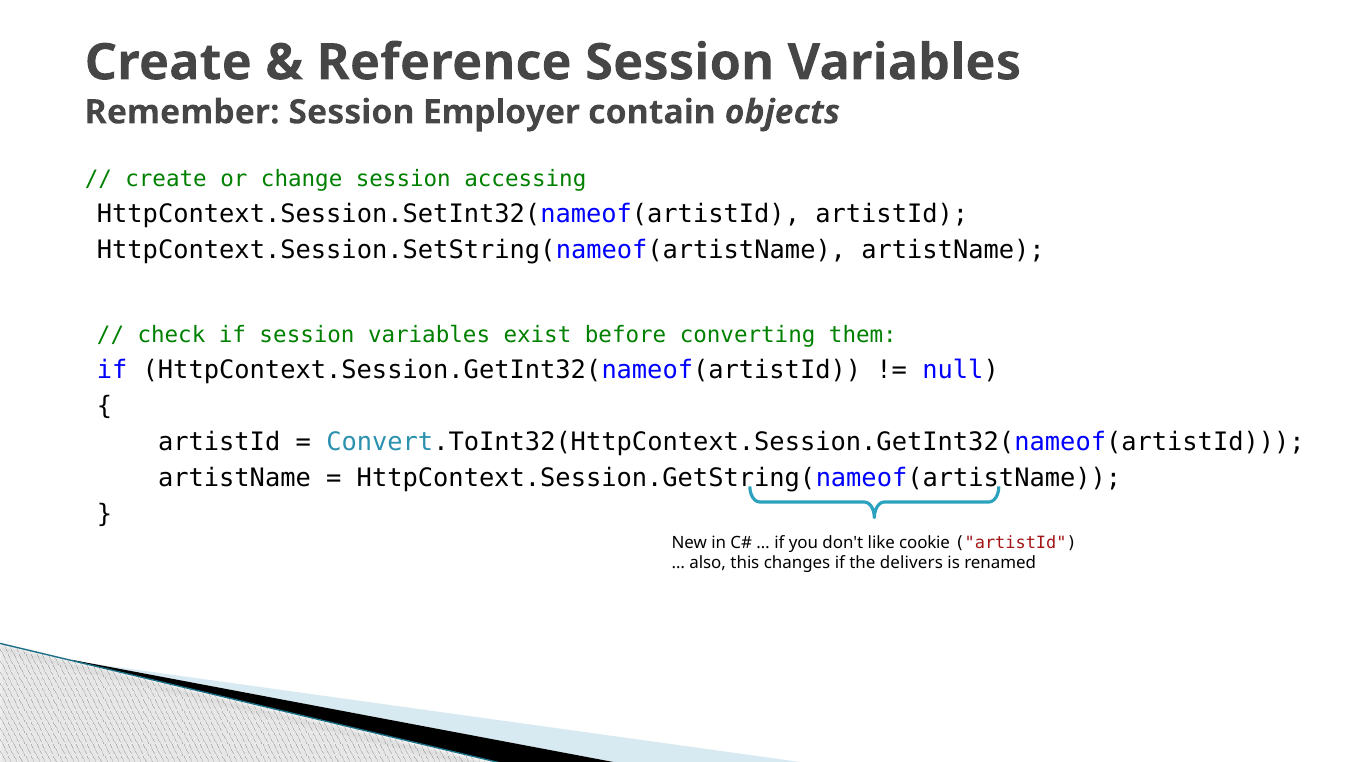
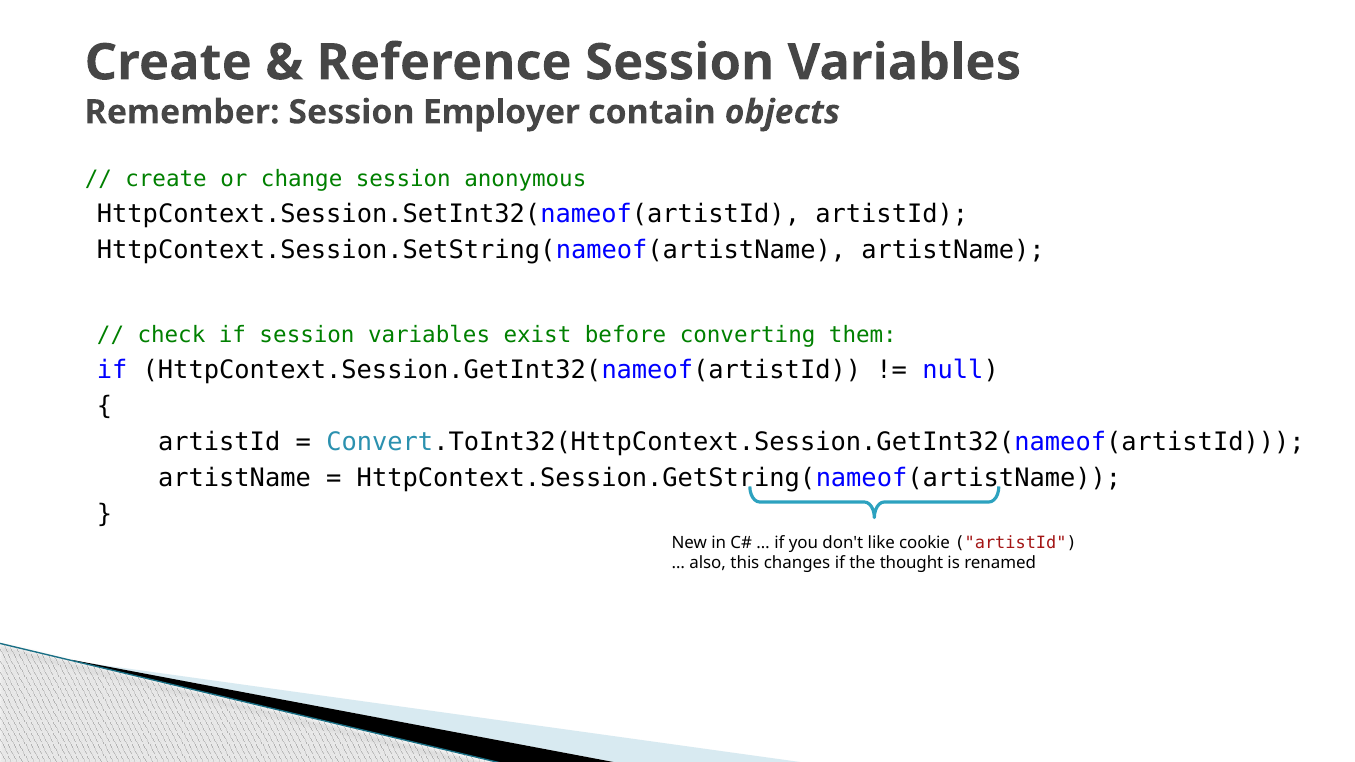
accessing: accessing -> anonymous (525, 179)
delivers: delivers -> thought (911, 563)
